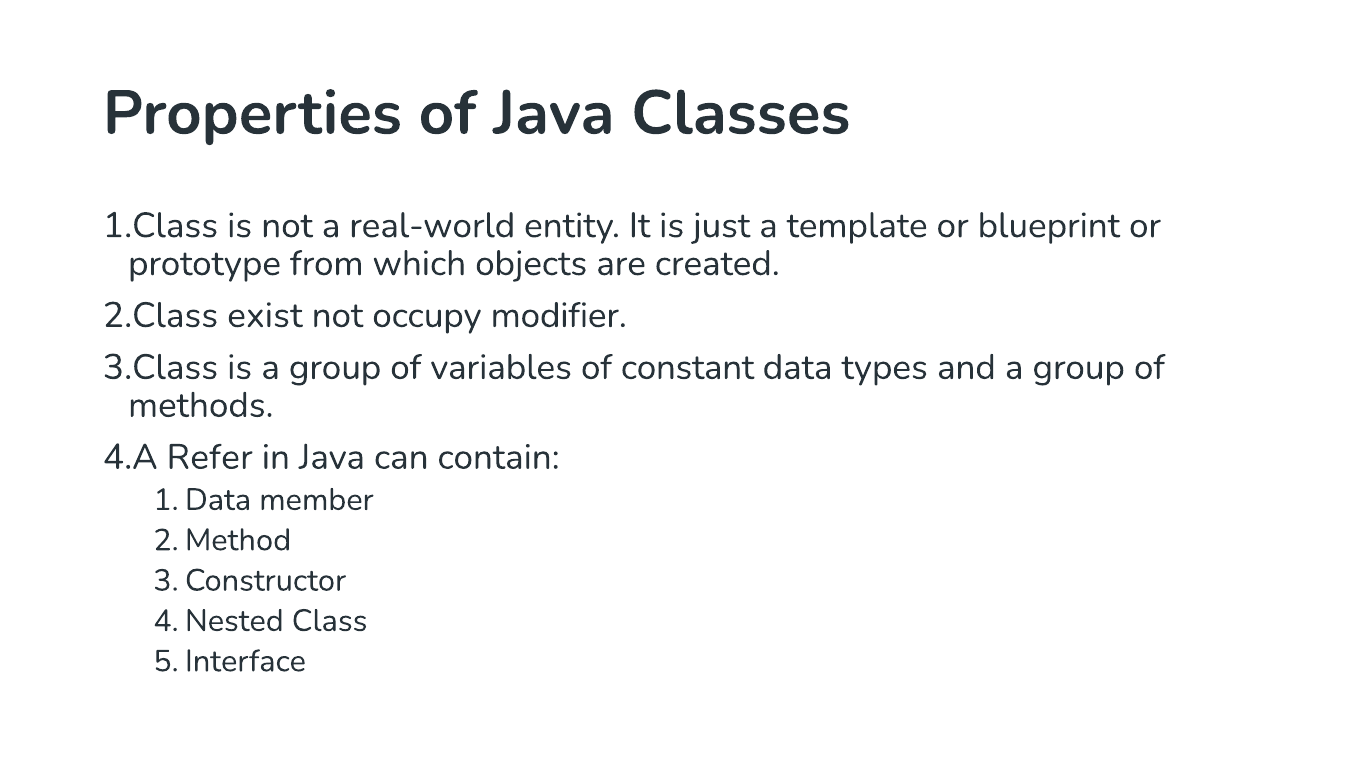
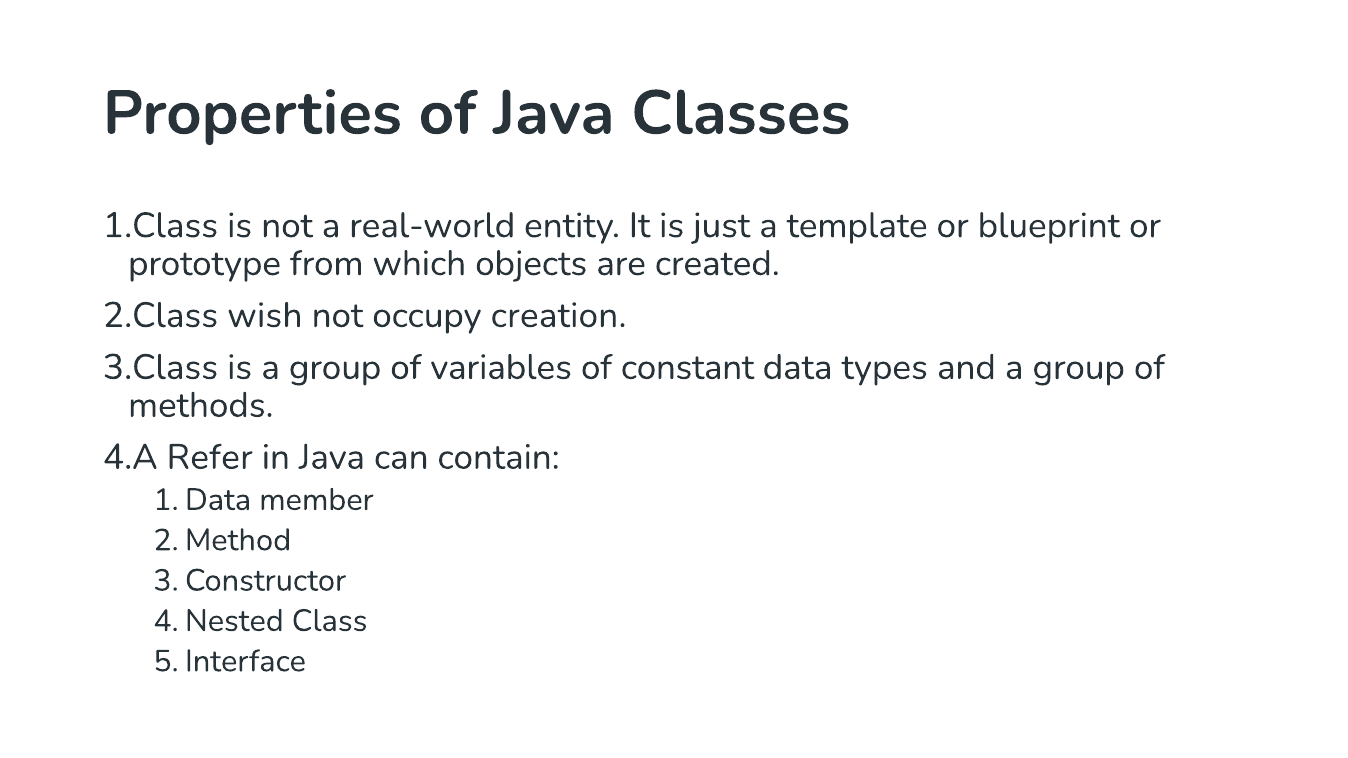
exist: exist -> wish (265, 315)
modifier: modifier -> creation (559, 315)
